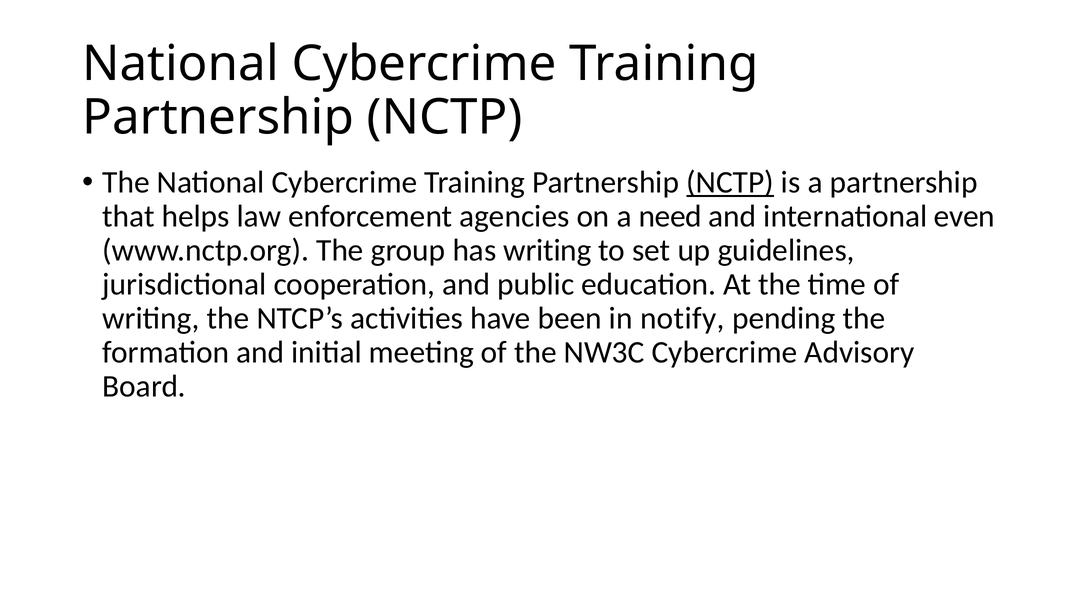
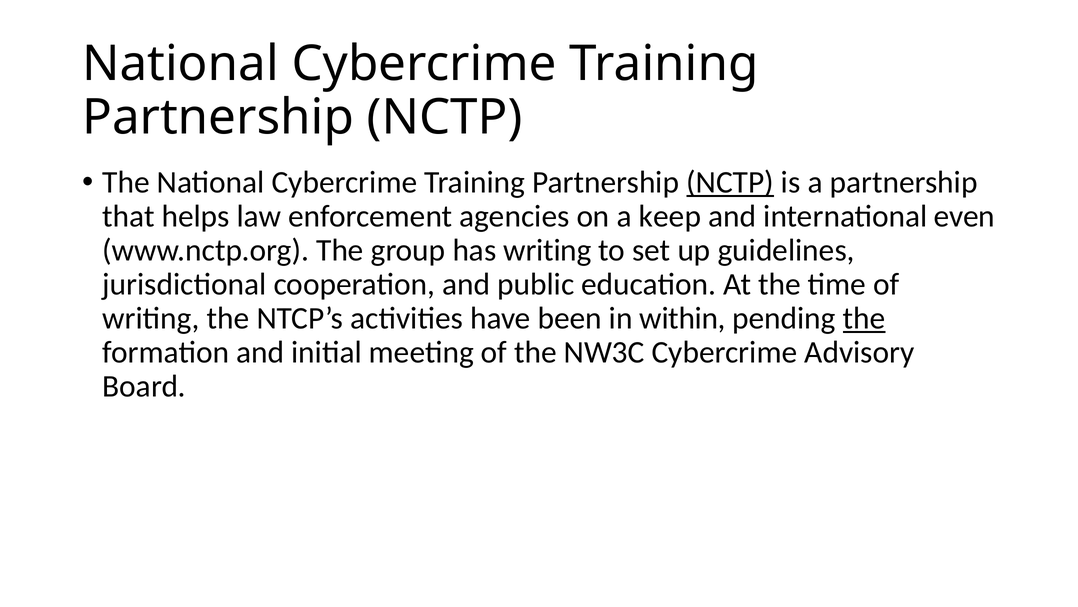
need: need -> keep (670, 216)
notify: notify -> within (683, 318)
the underline: none -> present (864, 318)
